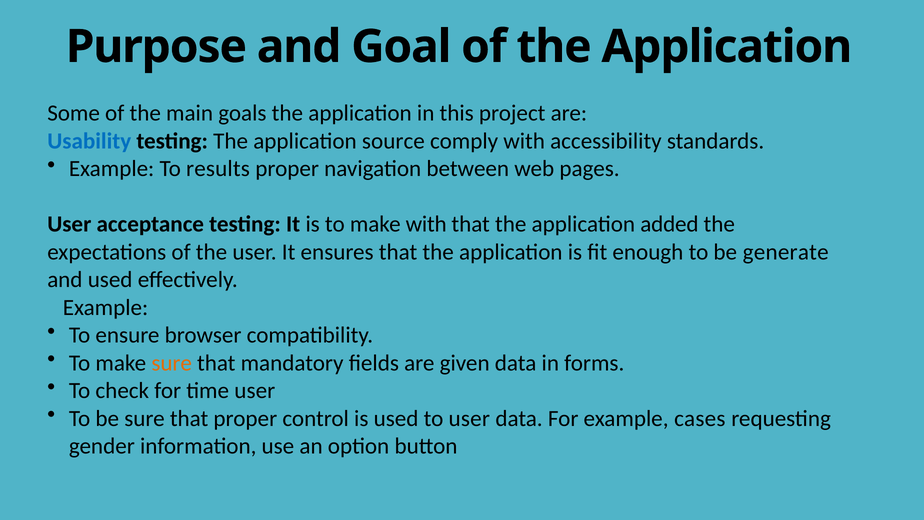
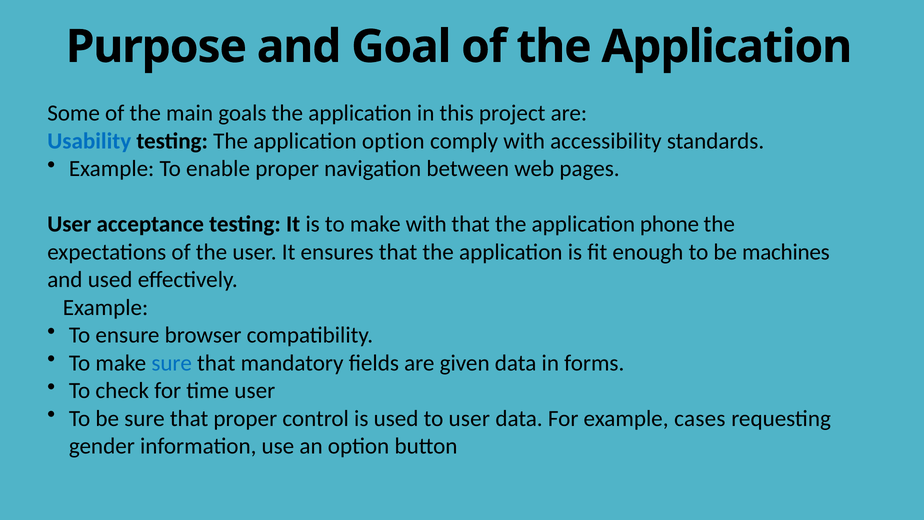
application source: source -> option (393, 141)
results: results -> enable (218, 169)
added: added -> phone (669, 224)
generate: generate -> machines (786, 252)
sure colour: orange -> blue (172, 363)
